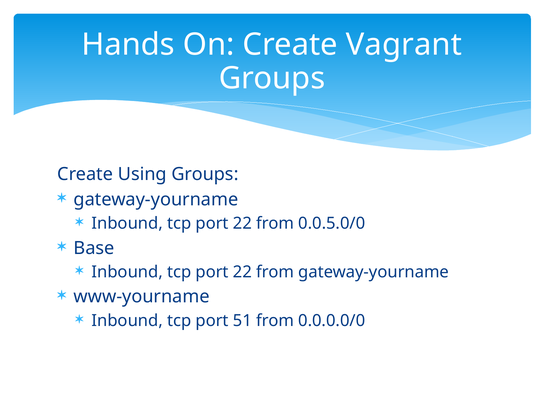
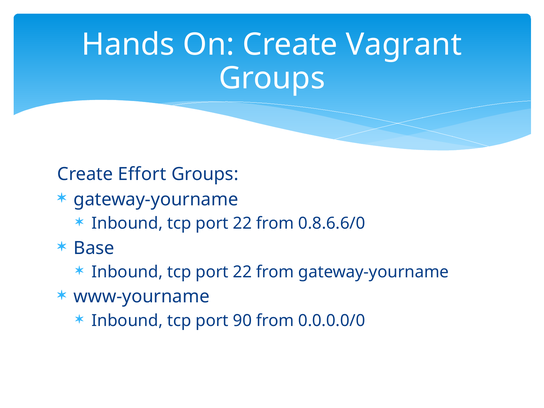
Using: Using -> Effort (142, 174)
0.0.5.0/0: 0.0.5.0/0 -> 0.8.6.6/0 (332, 223)
51: 51 -> 90 (242, 321)
